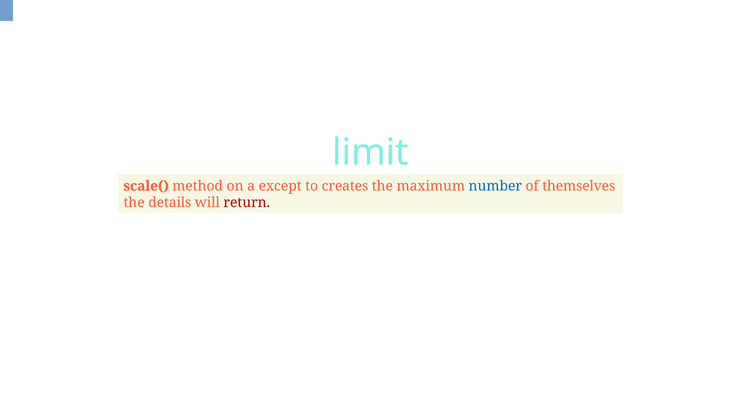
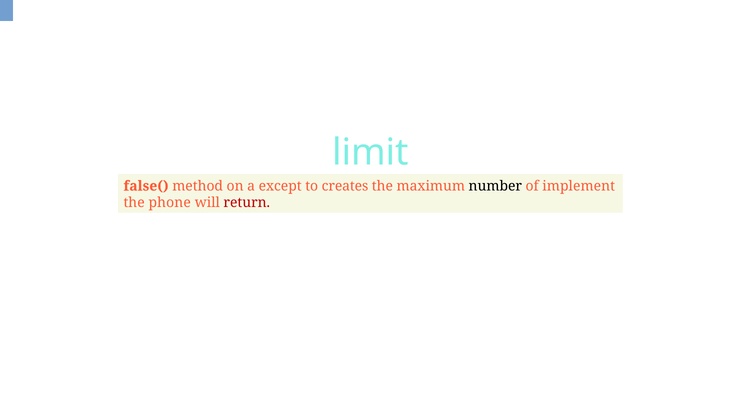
scale(: scale( -> false( (146, 186)
number colour: blue -> black (495, 186)
themselves: themselves -> implement (579, 186)
details: details -> phone (170, 203)
